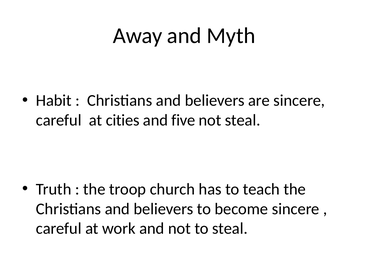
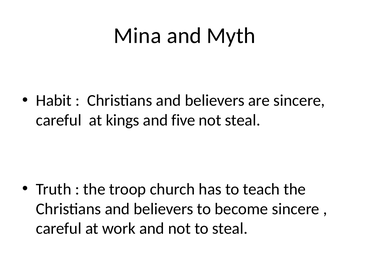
Away: Away -> Mina (137, 36)
cities: cities -> kings (123, 120)
